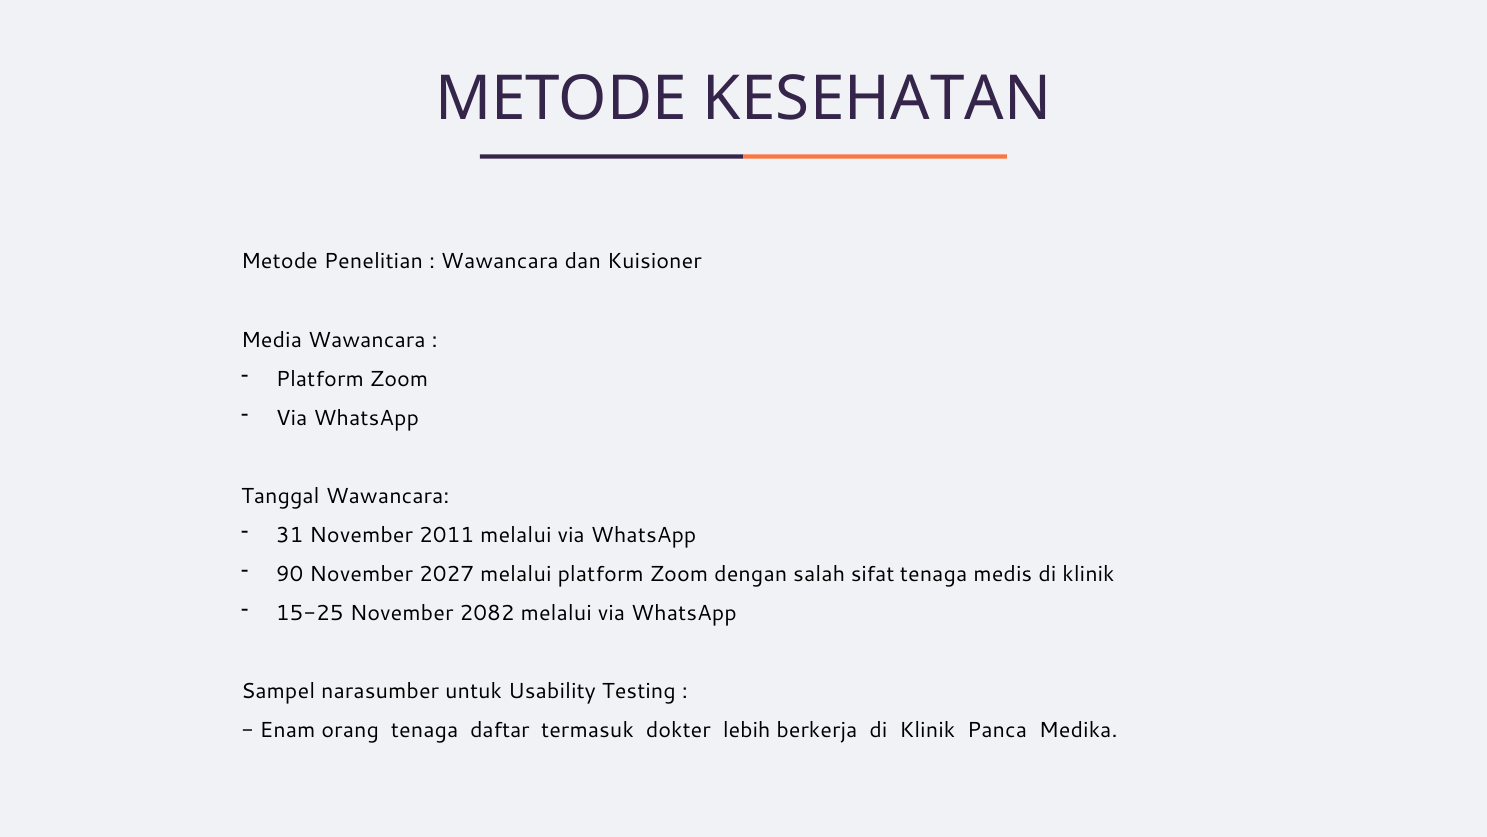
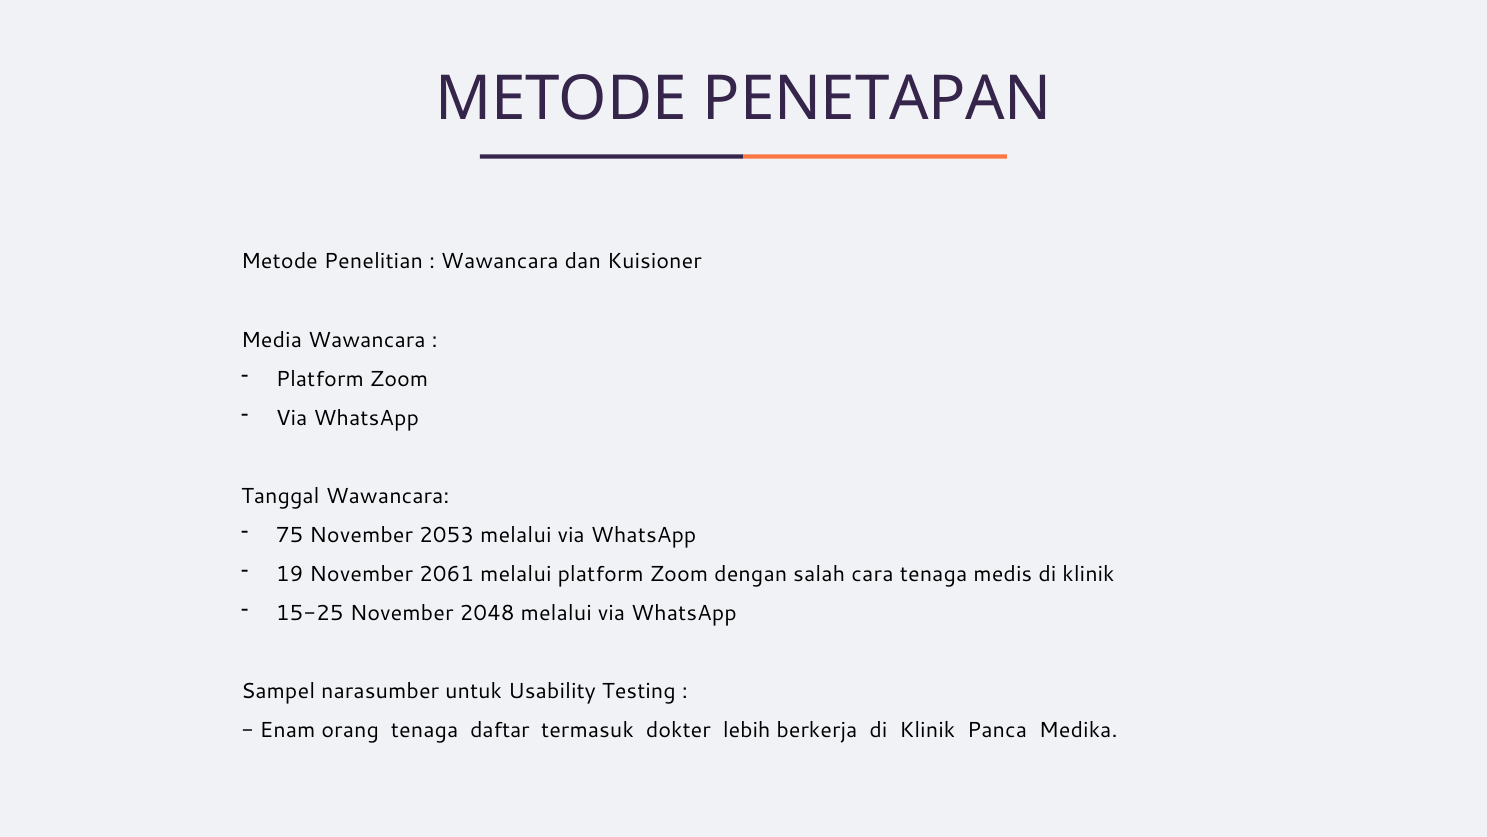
KESEHATAN: KESEHATAN -> PENETAPAN (877, 99)
31: 31 -> 75 (290, 535)
2011: 2011 -> 2053 (447, 535)
90: 90 -> 19 (290, 574)
2027: 2027 -> 2061 (447, 574)
sifat: sifat -> cara (872, 574)
2082: 2082 -> 2048 (487, 613)
